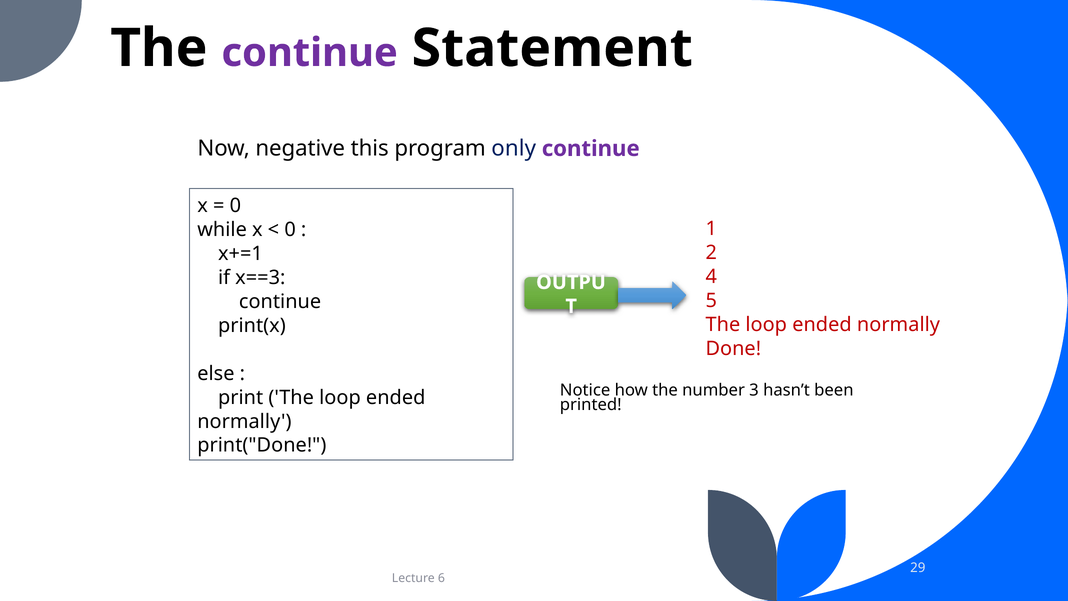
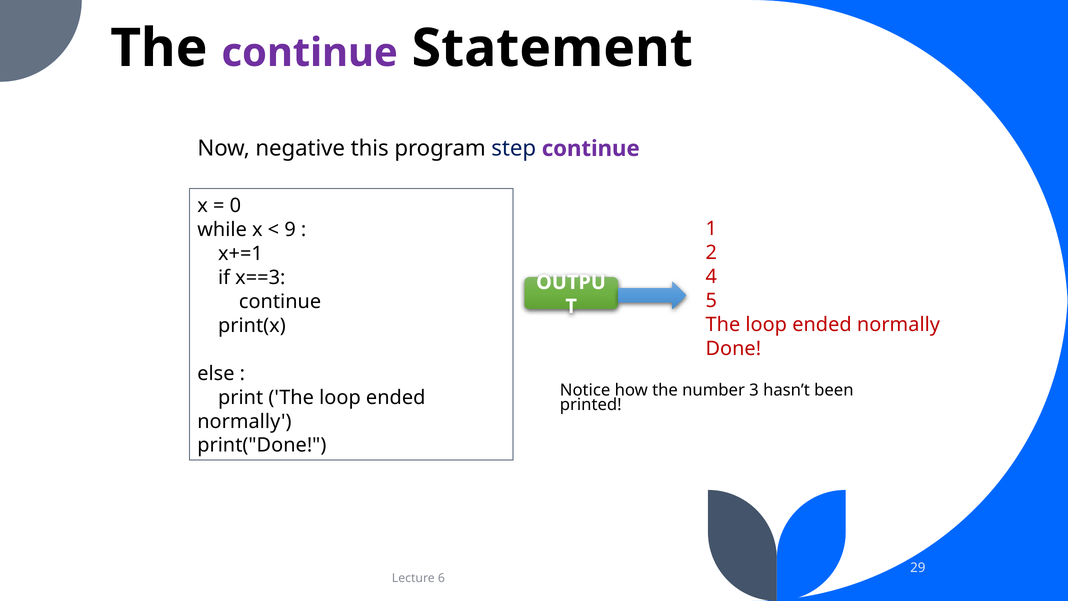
only: only -> step (514, 149)
0: 0 -> 9 (290, 230)
